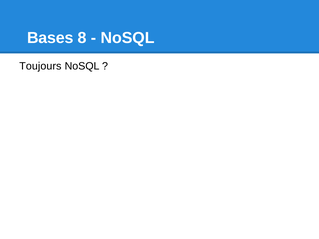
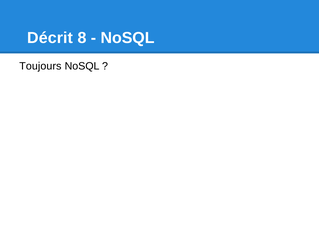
Bases: Bases -> Décrit (50, 38)
